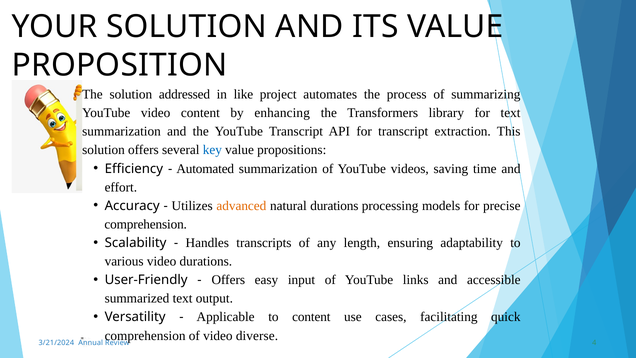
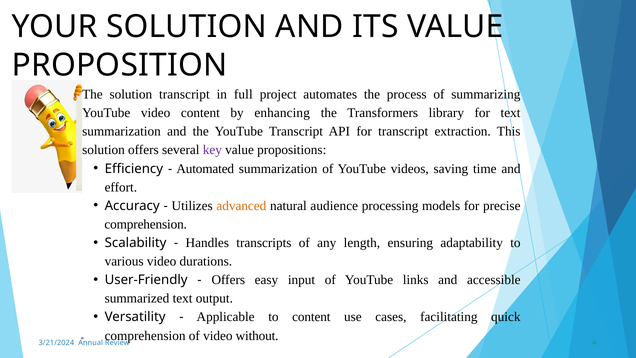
solution addressed: addressed -> transcript (184, 94)
like: like -> full (243, 94)
key colour: blue -> purple (212, 150)
natural durations: durations -> audience (334, 206)
diverse: diverse -> without (257, 335)
